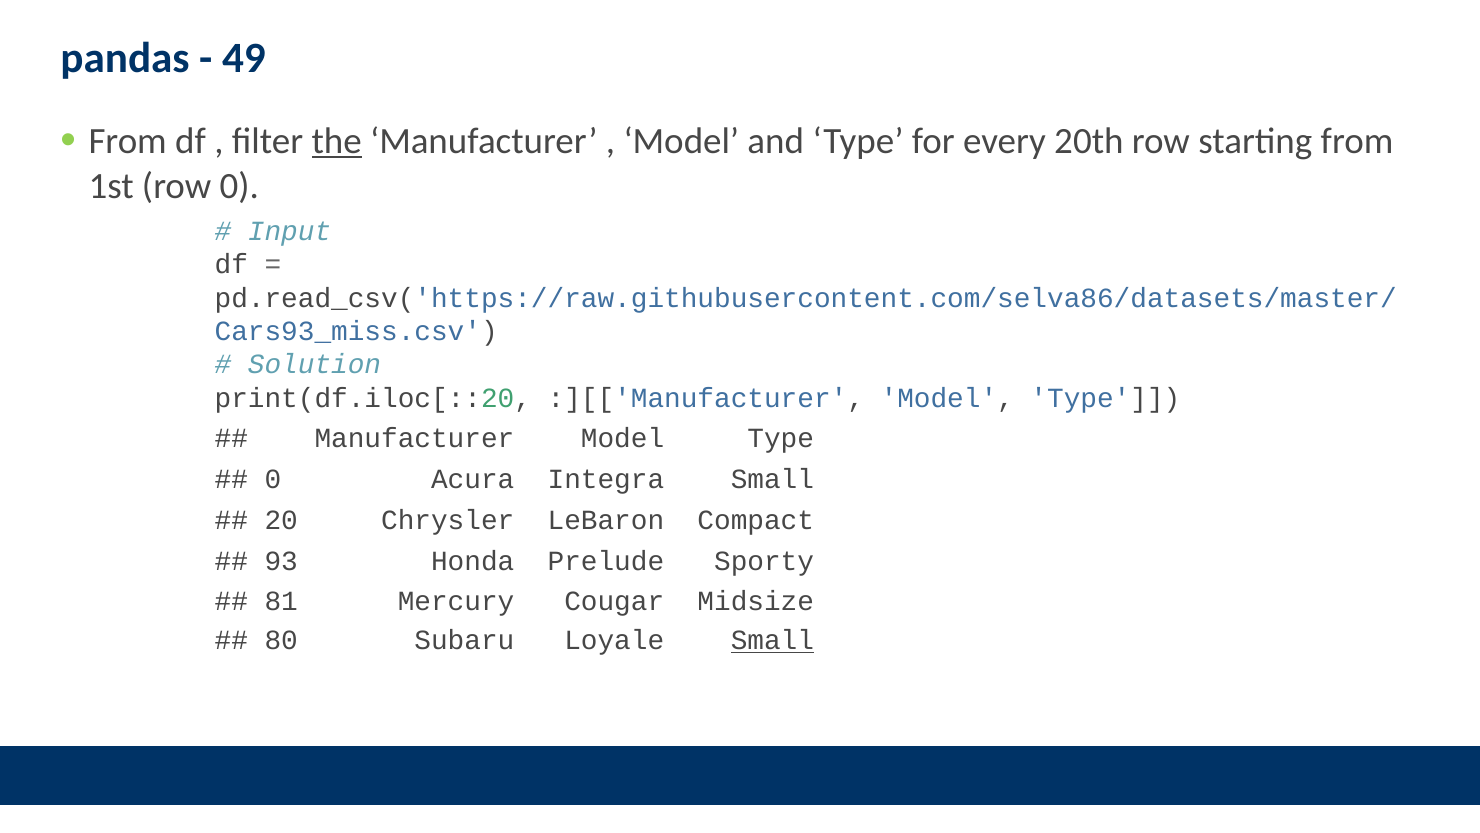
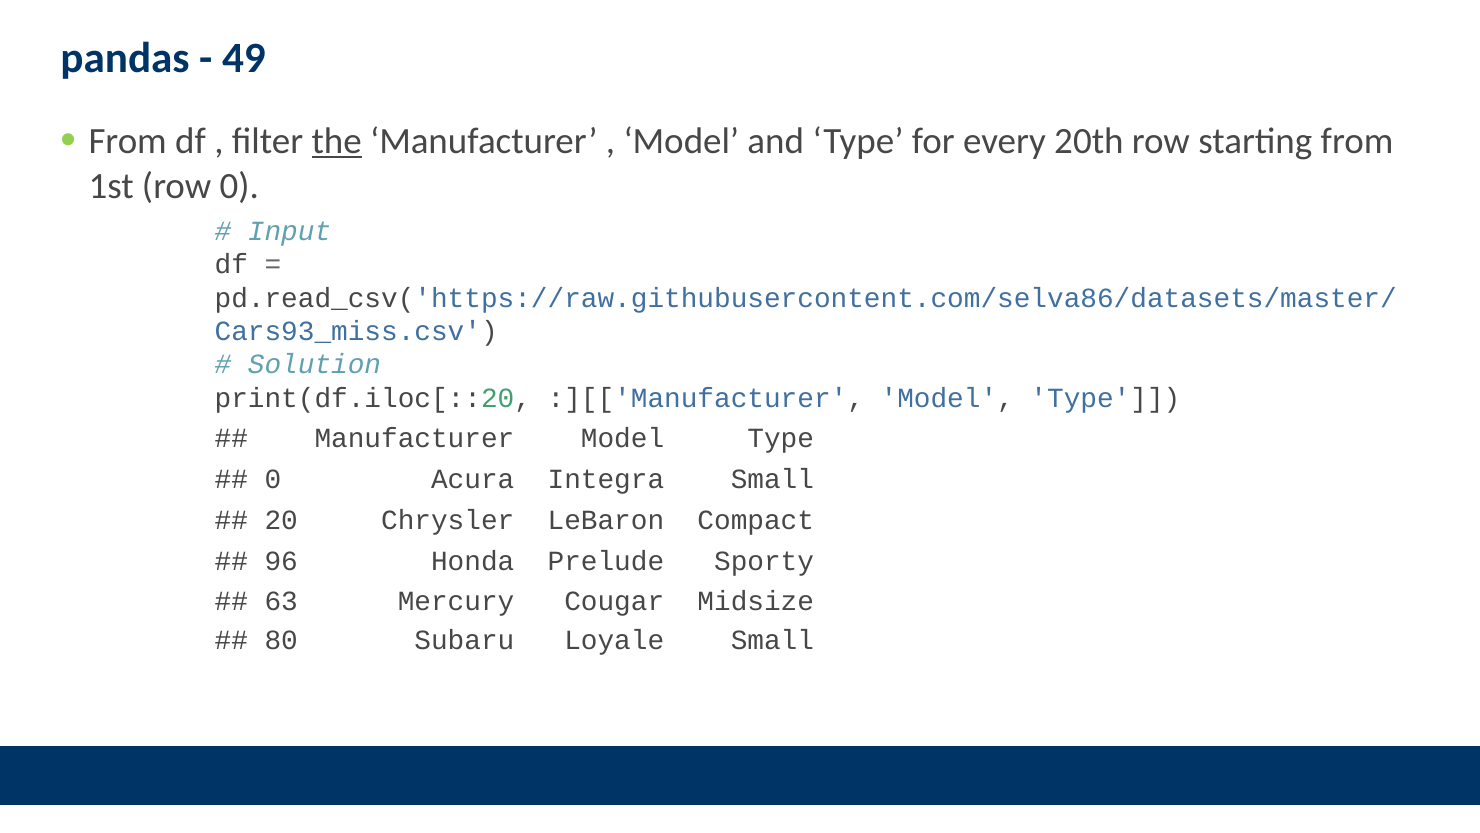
93: 93 -> 96 (281, 561)
81: 81 -> 63 (281, 601)
Small underline: present -> none (772, 640)
